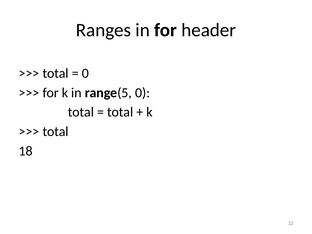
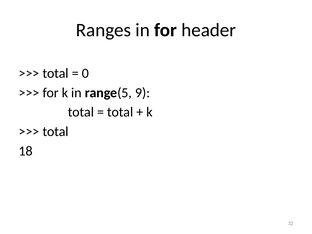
range(5 0: 0 -> 9 (143, 93)
